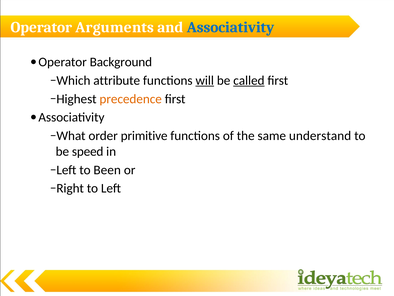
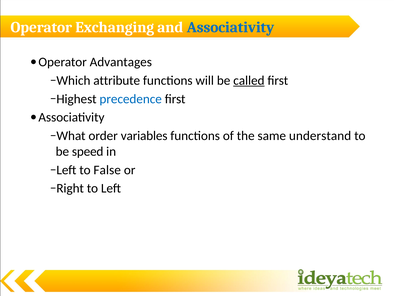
Arguments: Arguments -> Exchanging (115, 27)
Background: Background -> Advantages (121, 62)
will underline: present -> none (205, 80)
precedence colour: orange -> blue (131, 99)
primitive: primitive -> variables (144, 136)
Been: Been -> False (107, 170)
